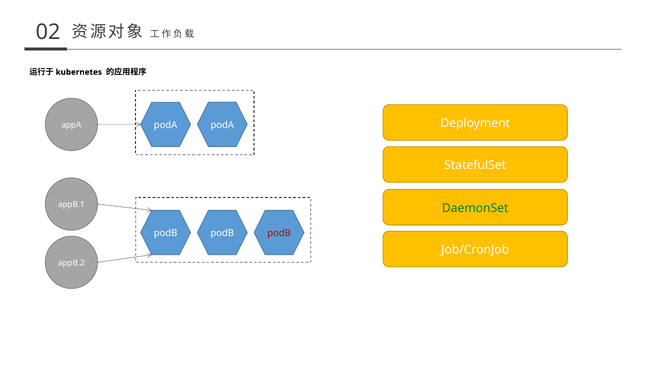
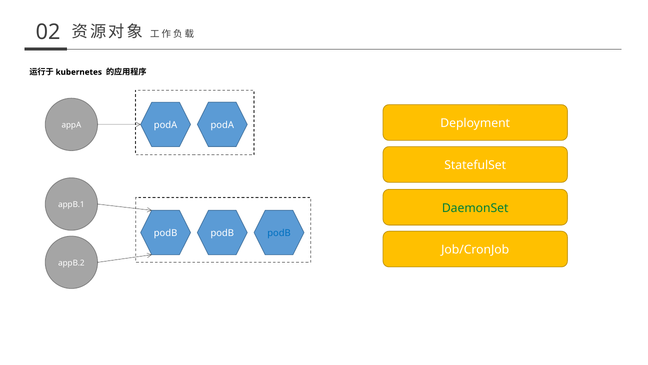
podB colour: red -> blue (279, 233)
